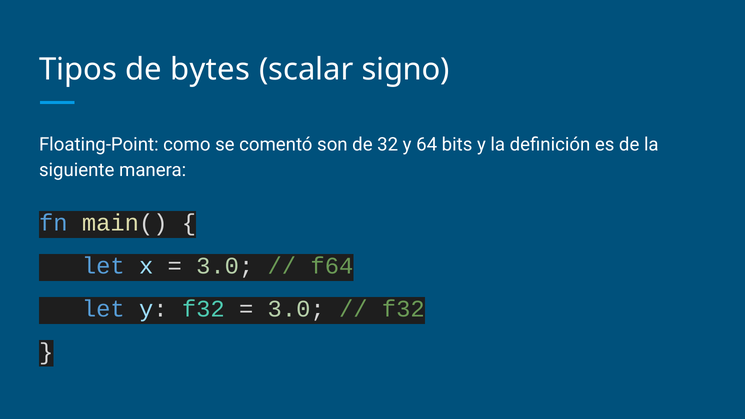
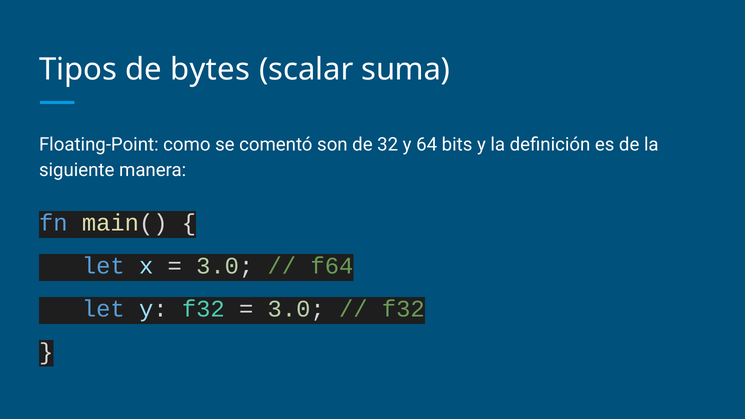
signo: signo -> suma (406, 69)
